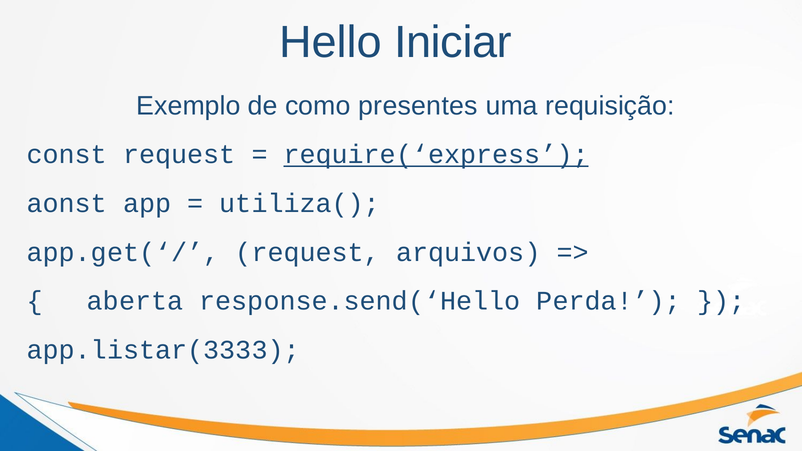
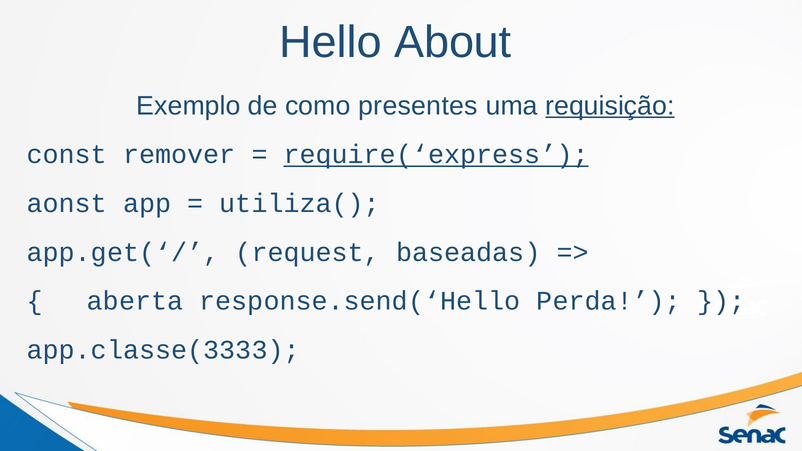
Iniciar: Iniciar -> About (453, 43)
requisição underline: none -> present (610, 106)
const request: request -> remover (179, 155)
arquivos: arquivos -> baseadas (468, 252)
app.listar(3333: app.listar(3333 -> app.classe(3333 (163, 350)
